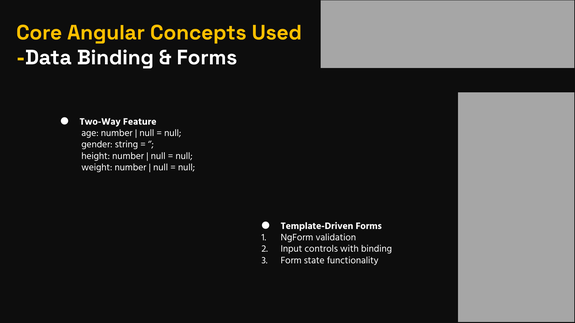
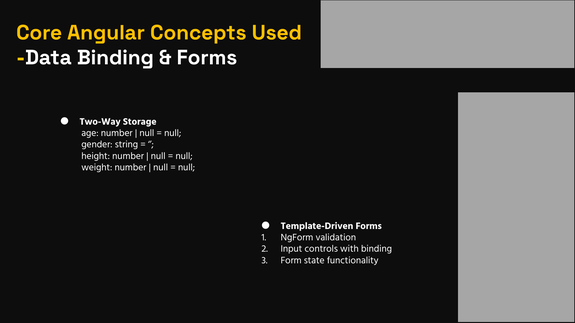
Feature: Feature -> Storage (140, 122)
